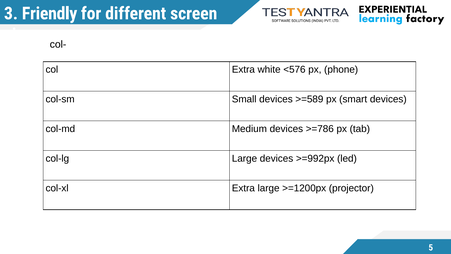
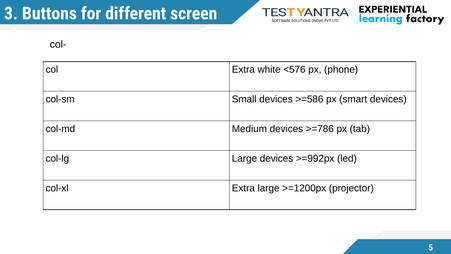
Friendly: Friendly -> Buttons (49, 14)
>=589: >=589 -> >=586 (309, 99)
